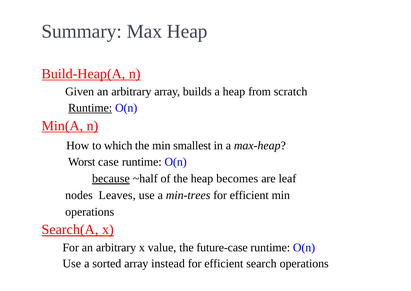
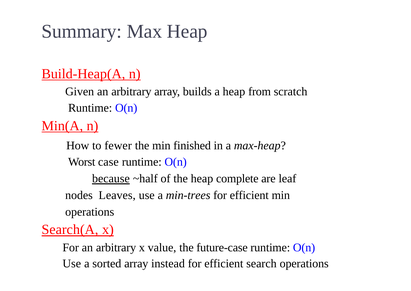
Runtime underline: present -> none (90, 108)
which: which -> fewer (118, 145)
smallest: smallest -> finished (192, 145)
becomes: becomes -> complete (237, 178)
